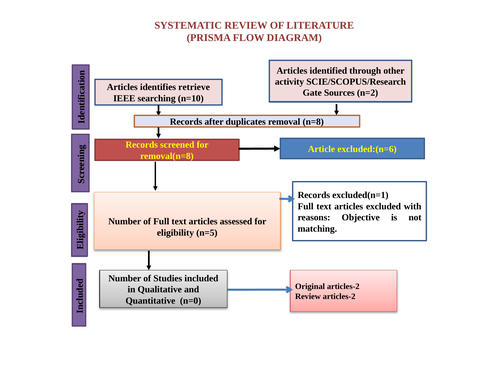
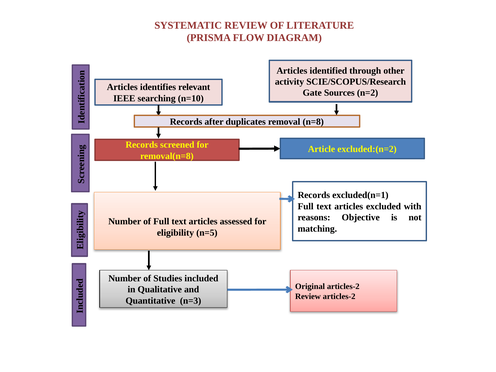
retrieve: retrieve -> relevant (194, 87)
excluded:(n=6: excluded:(n=6 -> excluded:(n=2 (367, 149)
n=0: n=0 -> n=3 (191, 301)
